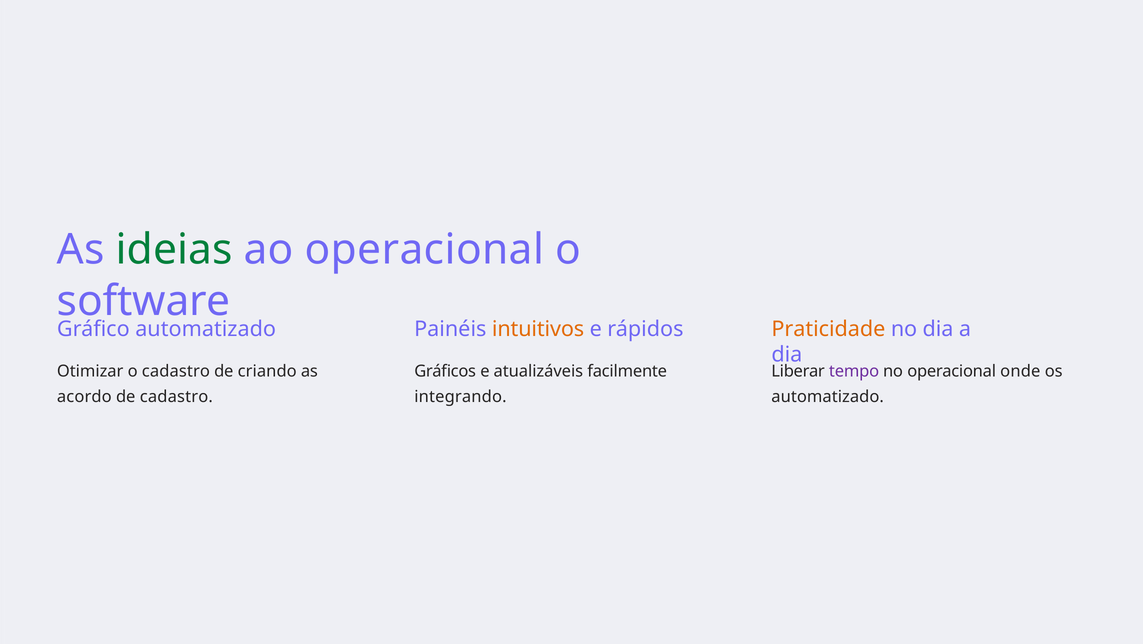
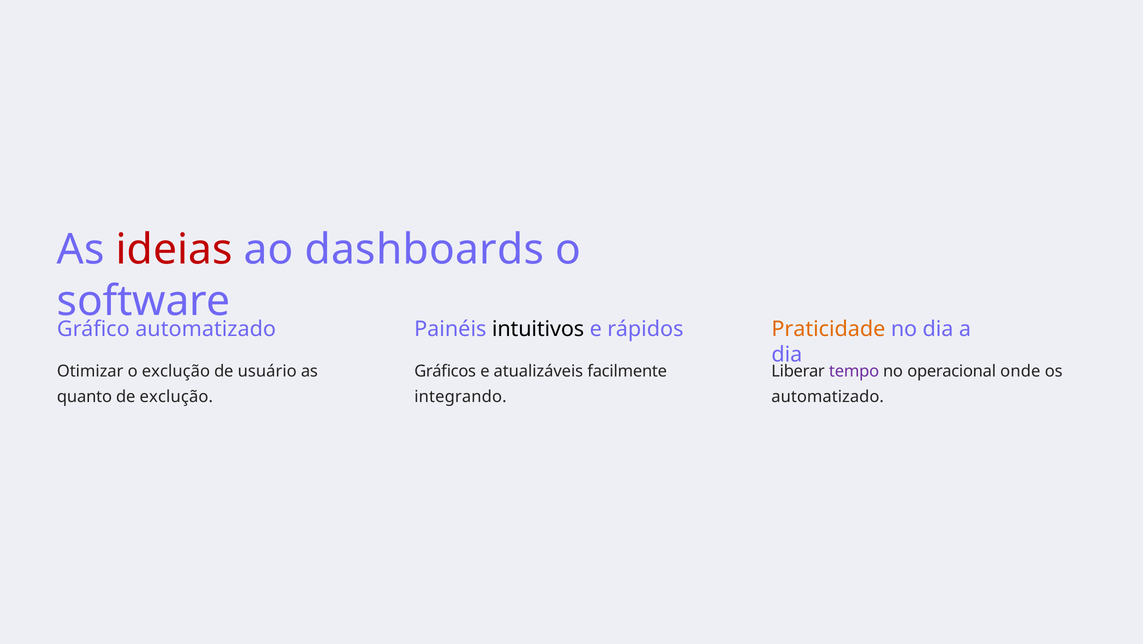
ideias colour: green -> red (174, 250)
ao operacional: operacional -> dashboards (424, 250)
intuitivos colour: orange -> black (538, 329)
o cadastro: cadastro -> exclução (176, 371)
criando: criando -> usuário (267, 371)
acordo: acordo -> quanto (84, 397)
de cadastro: cadastro -> exclução (176, 397)
